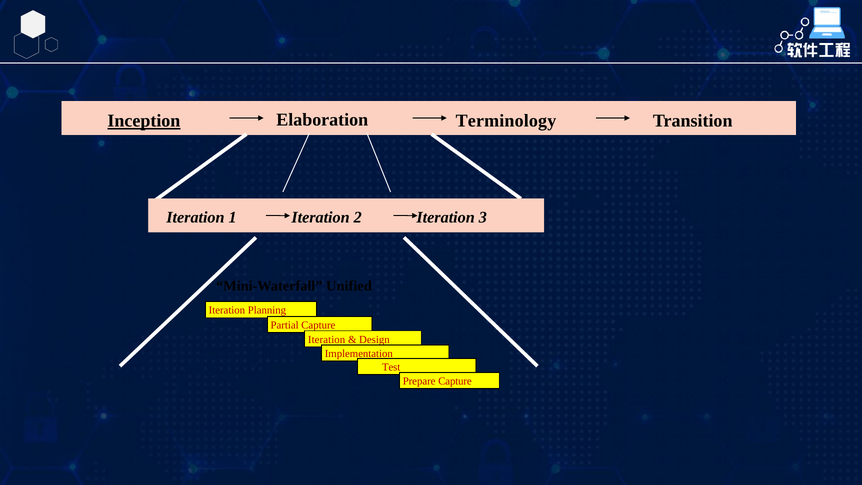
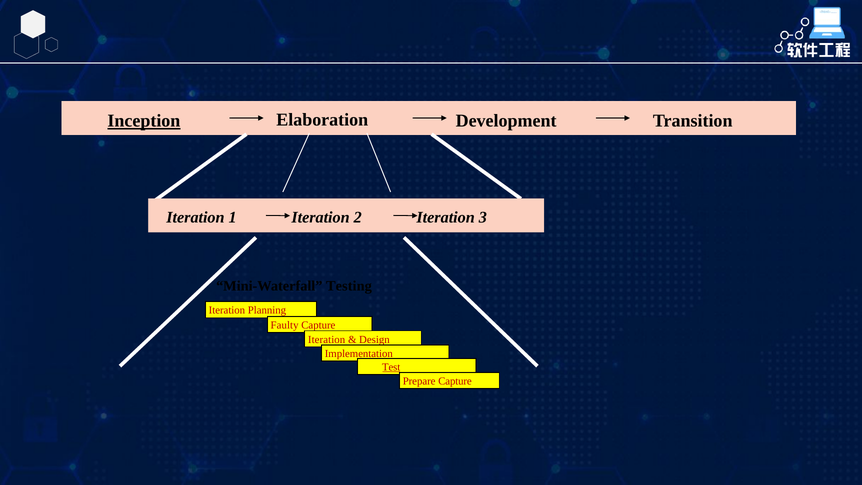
Terminology: Terminology -> Development (506, 121)
Unified: Unified -> Testing (349, 286)
Partial: Partial -> Faulty (285, 325)
Test underline: none -> present (391, 367)
